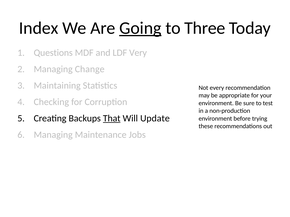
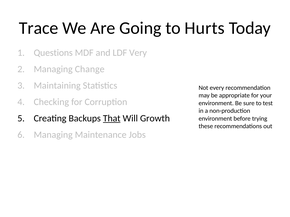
Index: Index -> Trace (39, 28)
Going underline: present -> none (140, 28)
Three: Three -> Hurts (205, 28)
Update: Update -> Growth (155, 119)
